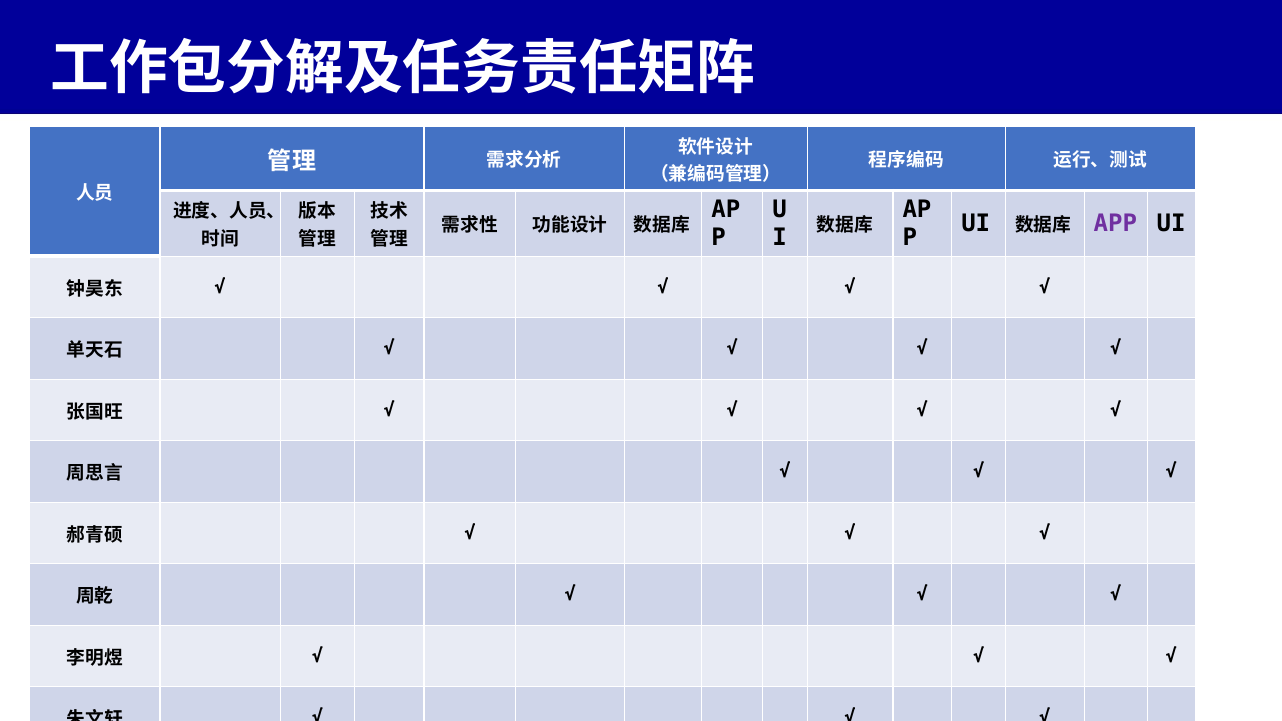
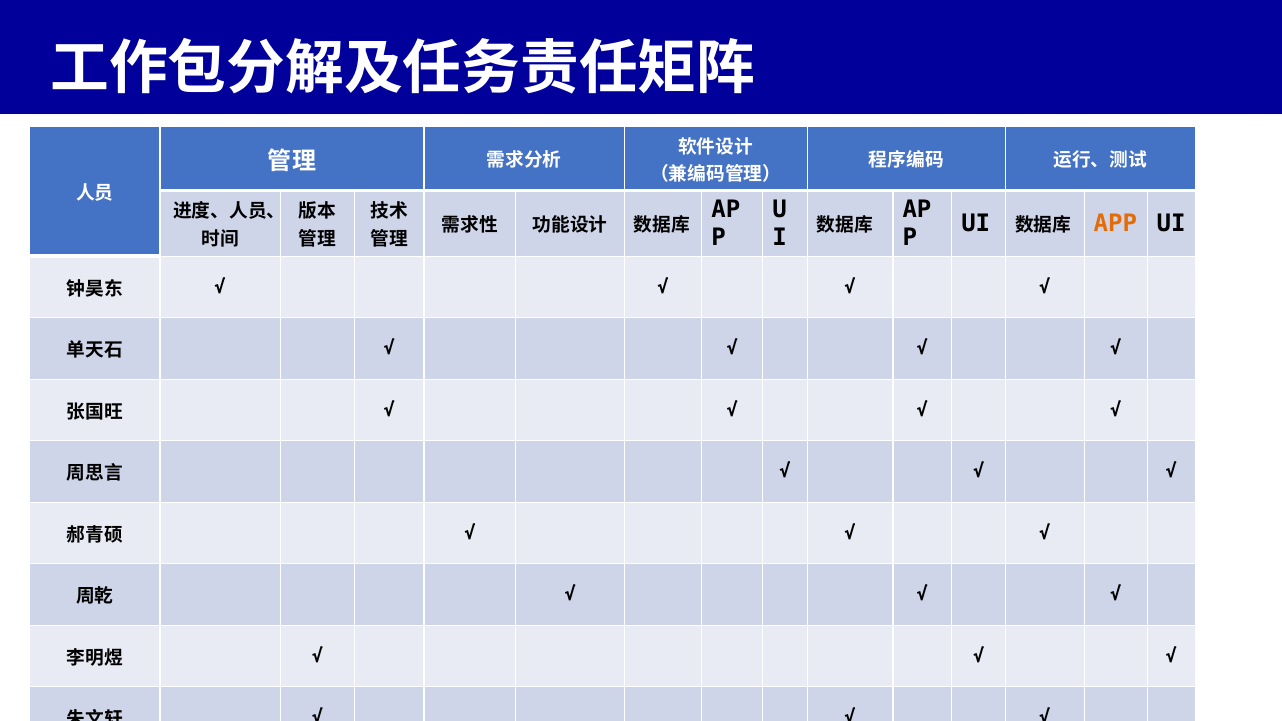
APP colour: purple -> orange (1115, 224)
